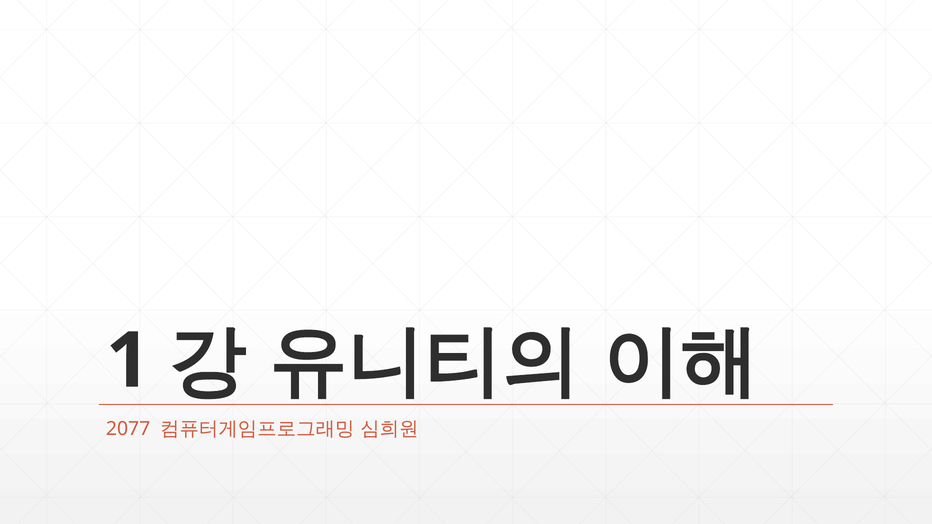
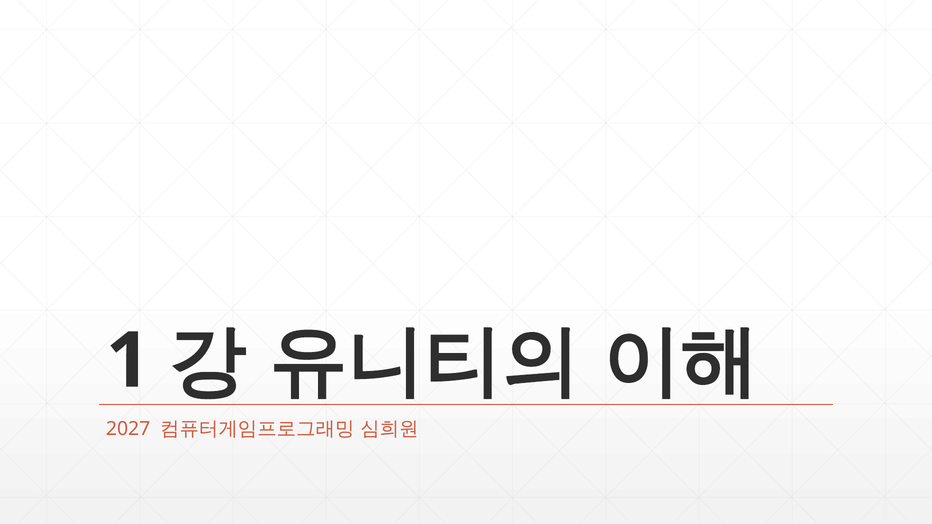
2077: 2077 -> 2027 (128, 429)
